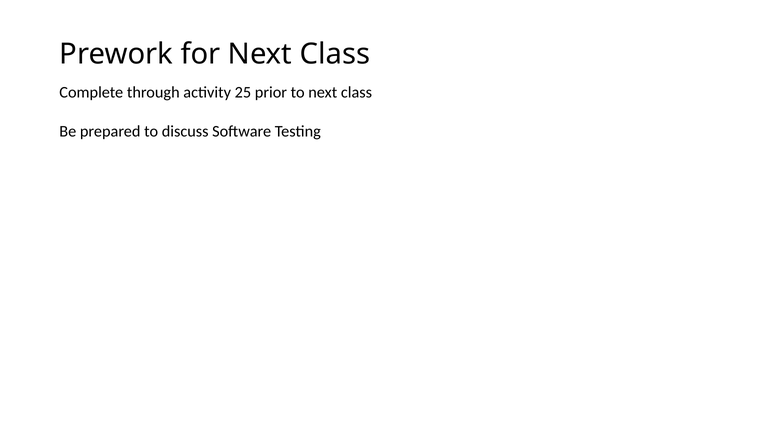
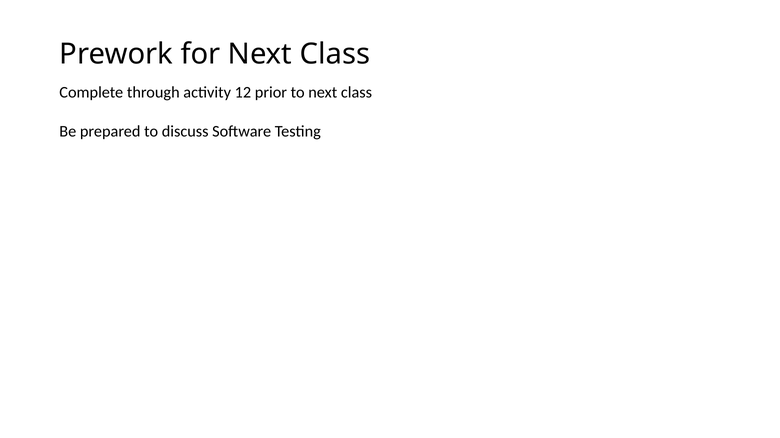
25: 25 -> 12 (243, 93)
